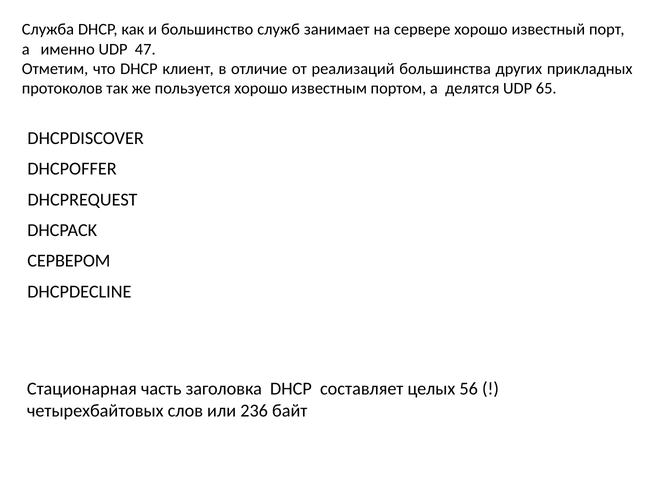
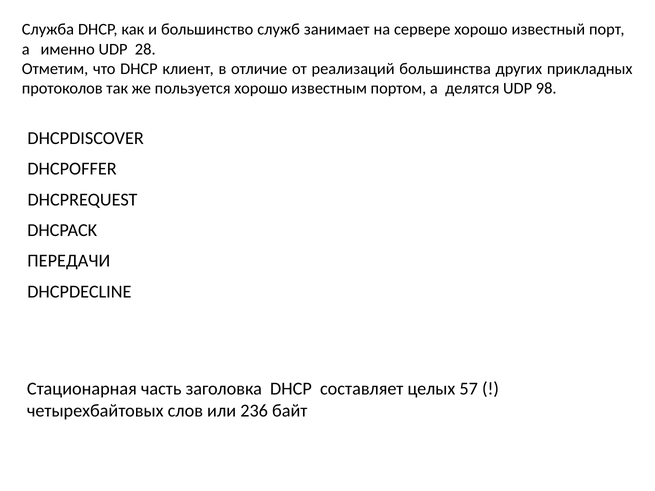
47: 47 -> 28 (145, 49)
65: 65 -> 98 (546, 88)
СЕРВЕРОМ: СЕРВЕРОМ -> ПЕРЕДАЧИ (69, 261)
56: 56 -> 57 (469, 389)
